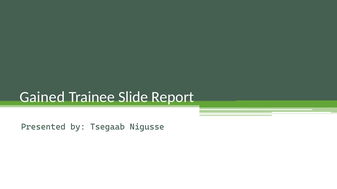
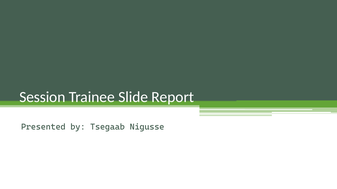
Gained: Gained -> Session (42, 97)
